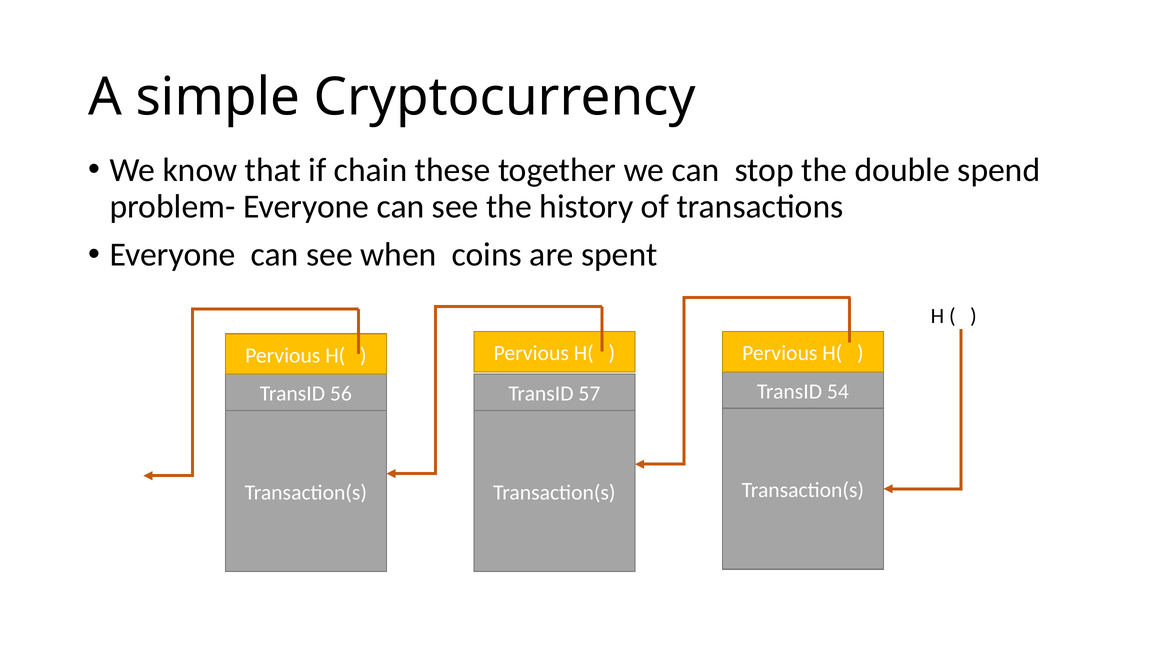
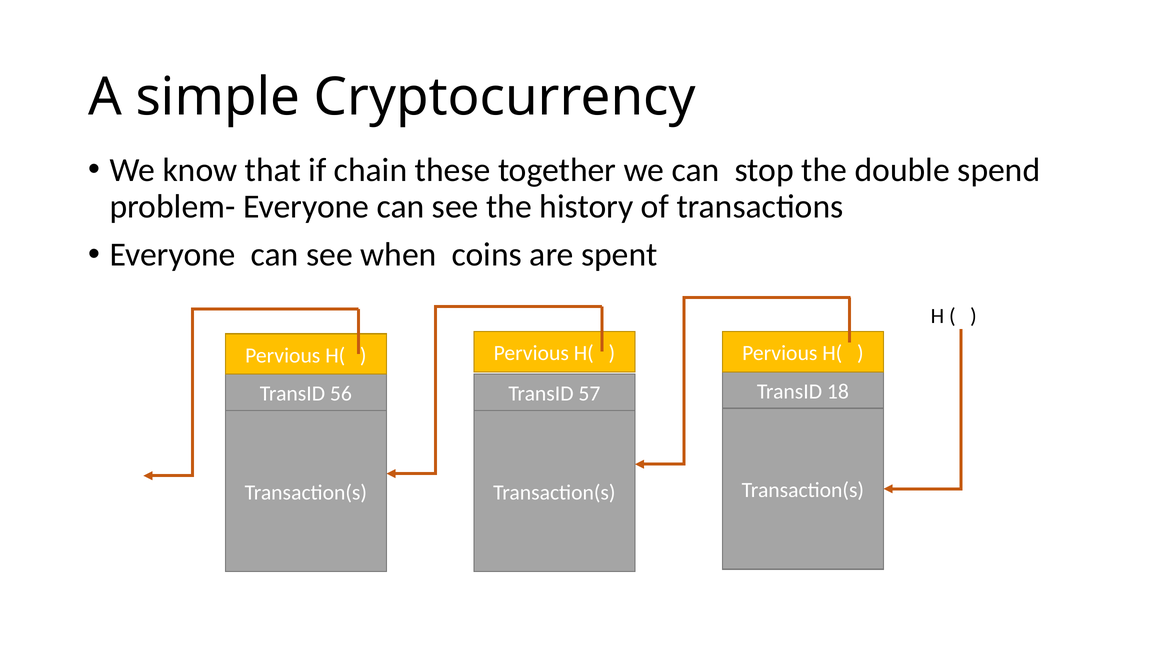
54: 54 -> 18 (838, 391)
